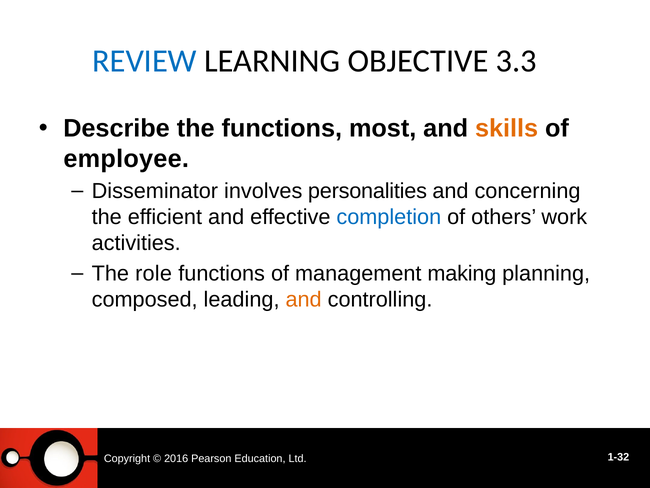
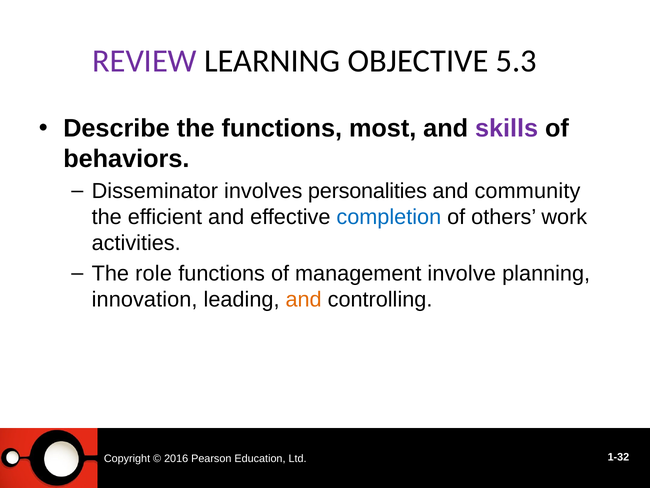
REVIEW colour: blue -> purple (144, 61)
3.3: 3.3 -> 5.3 (516, 61)
skills colour: orange -> purple (507, 128)
employee: employee -> behaviors (126, 159)
concerning: concerning -> community (527, 191)
making: making -> involve (462, 273)
composed: composed -> innovation (145, 299)
